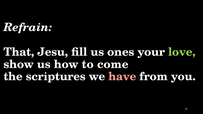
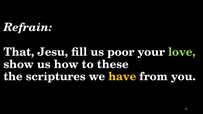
ones: ones -> poor (121, 52)
come: come -> these (113, 64)
have colour: pink -> yellow (122, 77)
